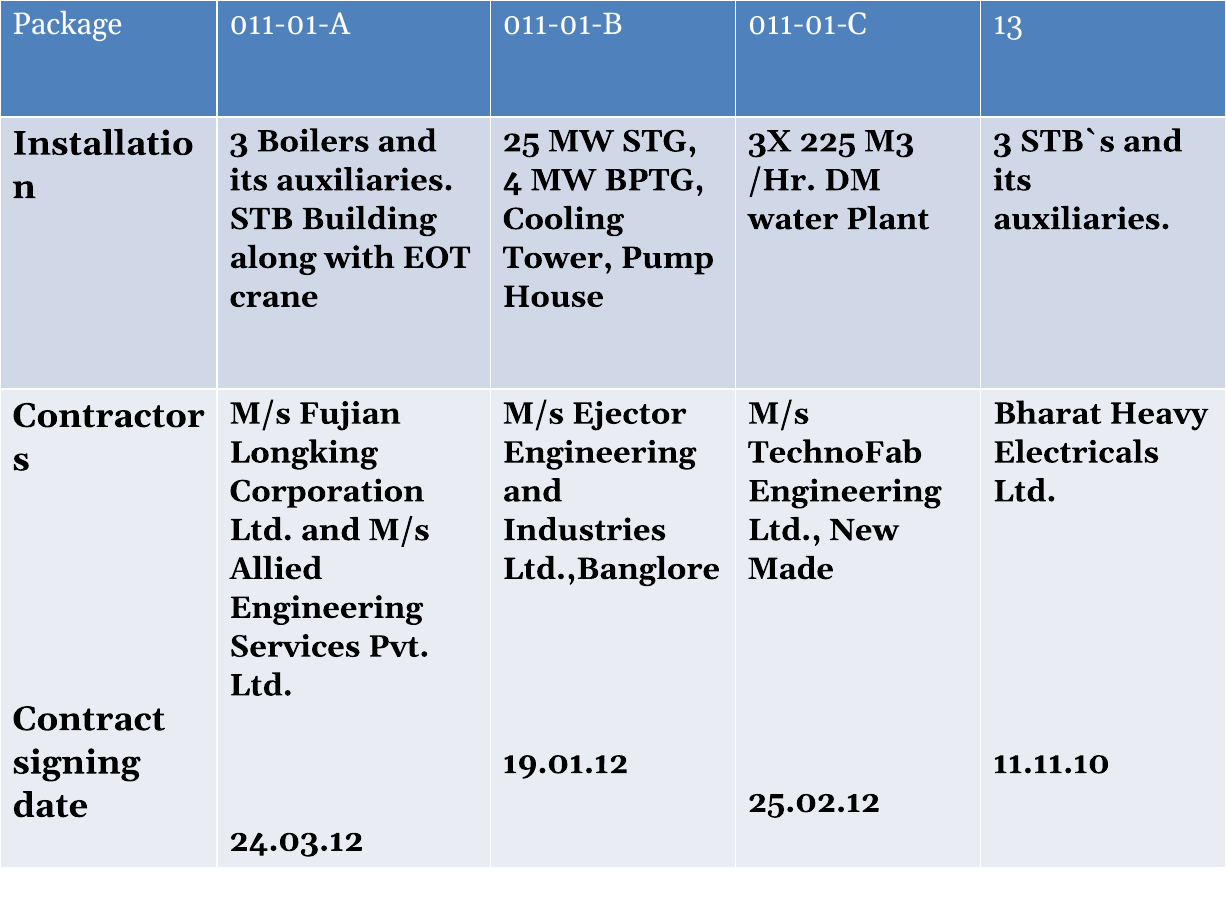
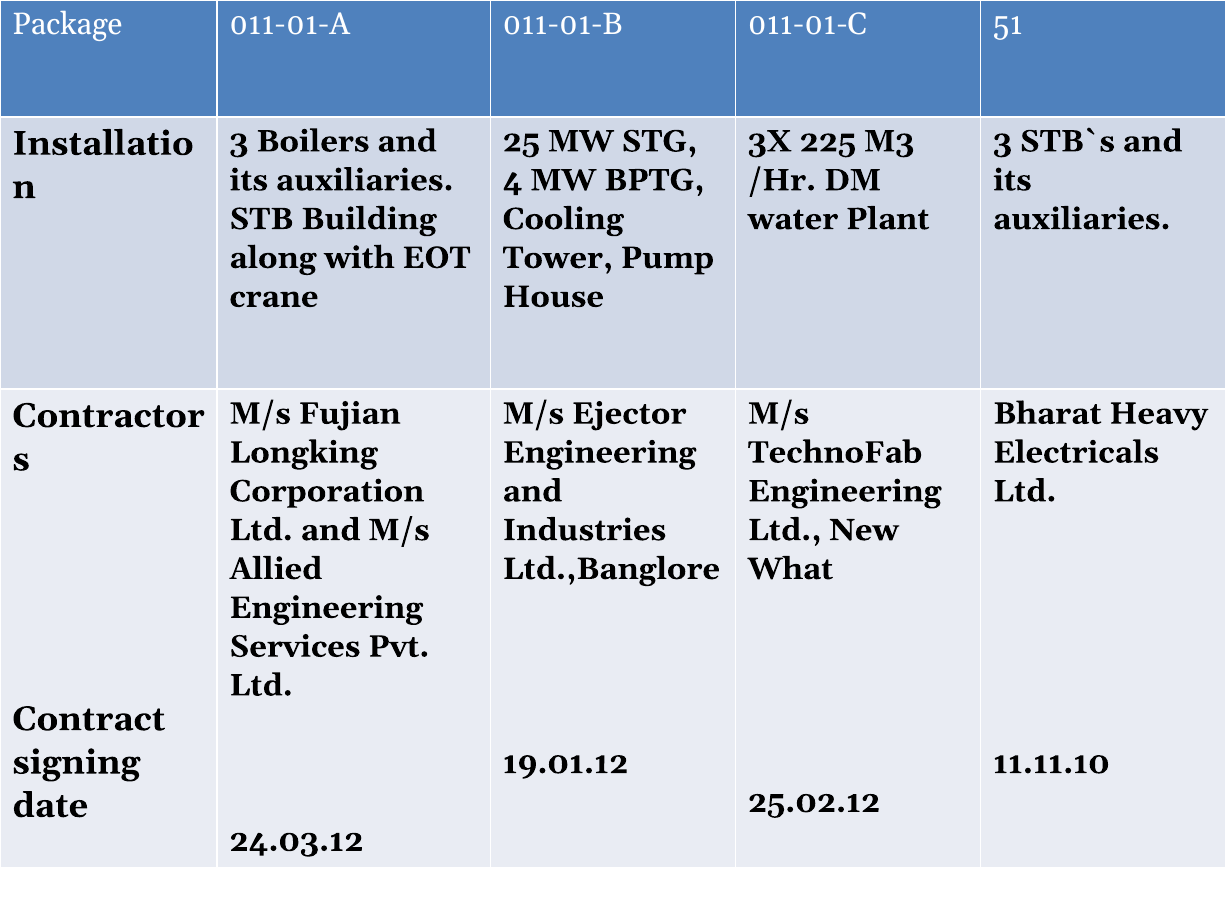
13: 13 -> 51 (1008, 24)
Made: Made -> What (790, 569)
